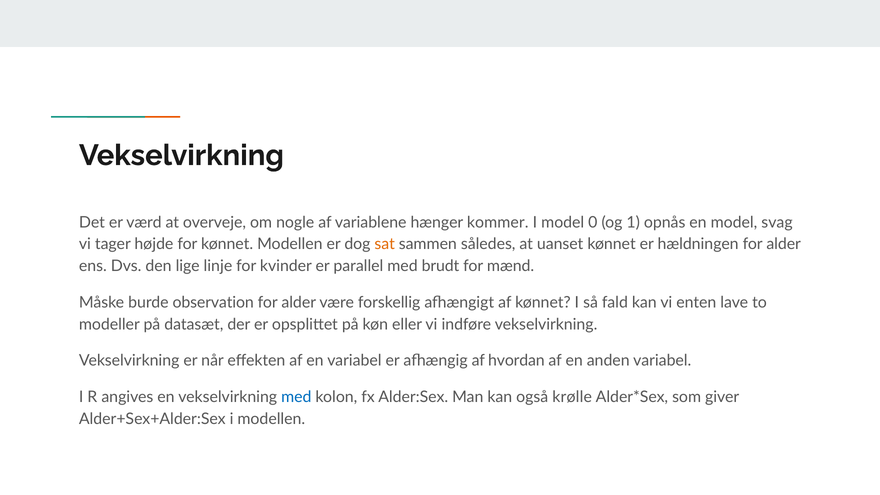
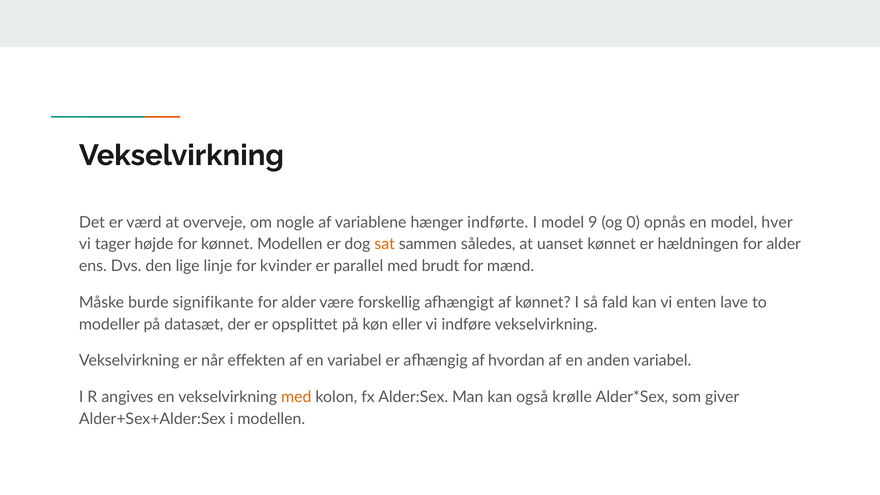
kommer: kommer -> indførte (498, 222)
0: 0 -> 9 (593, 222)
1: 1 -> 0 (633, 222)
svag: svag -> hver (777, 222)
observation: observation -> signifikante (213, 302)
med colour: blue -> orange (296, 397)
